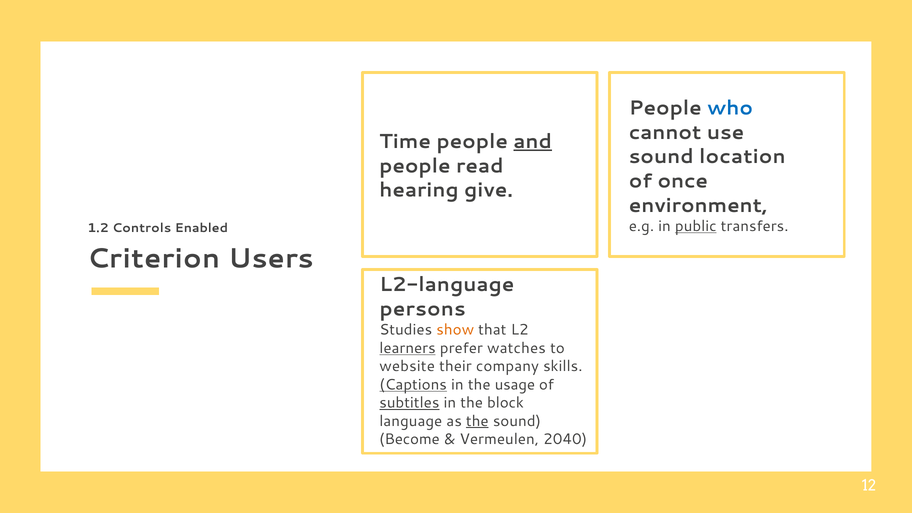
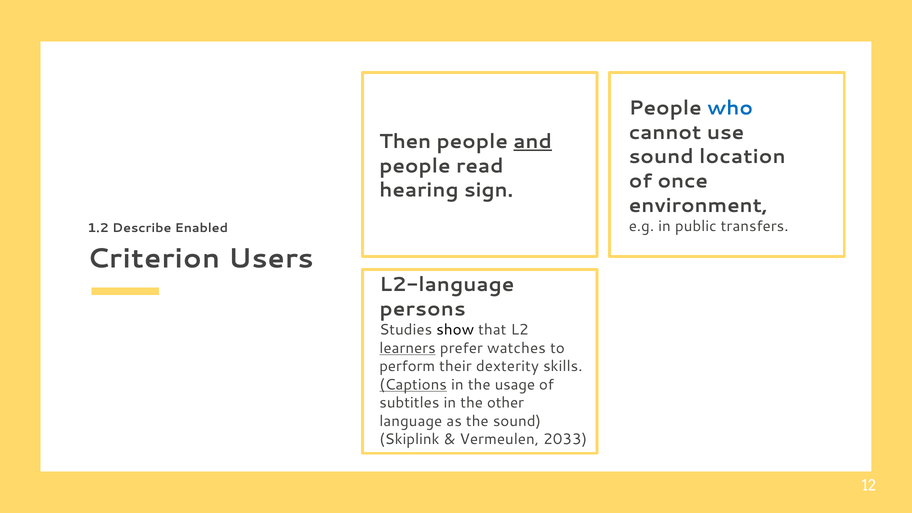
Time: Time -> Then (405, 142)
give: give -> sign (489, 190)
public underline: present -> none (696, 226)
Controls: Controls -> Describe (142, 228)
show colour: orange -> black (455, 330)
website: website -> perform (407, 366)
company: company -> dexterity (507, 366)
subtitles underline: present -> none (409, 403)
block: block -> other (505, 403)
the underline: present -> none (477, 421)
Become: Become -> Skiplink (409, 439)
2040: 2040 -> 2033 (565, 439)
